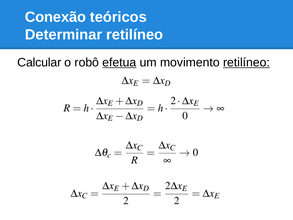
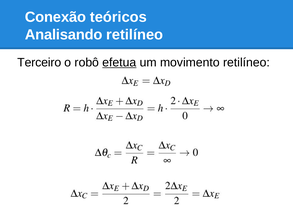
Determinar: Determinar -> Analisando (64, 35)
Calcular: Calcular -> Terceiro (39, 62)
retilíneo underline: present -> none (246, 62)
